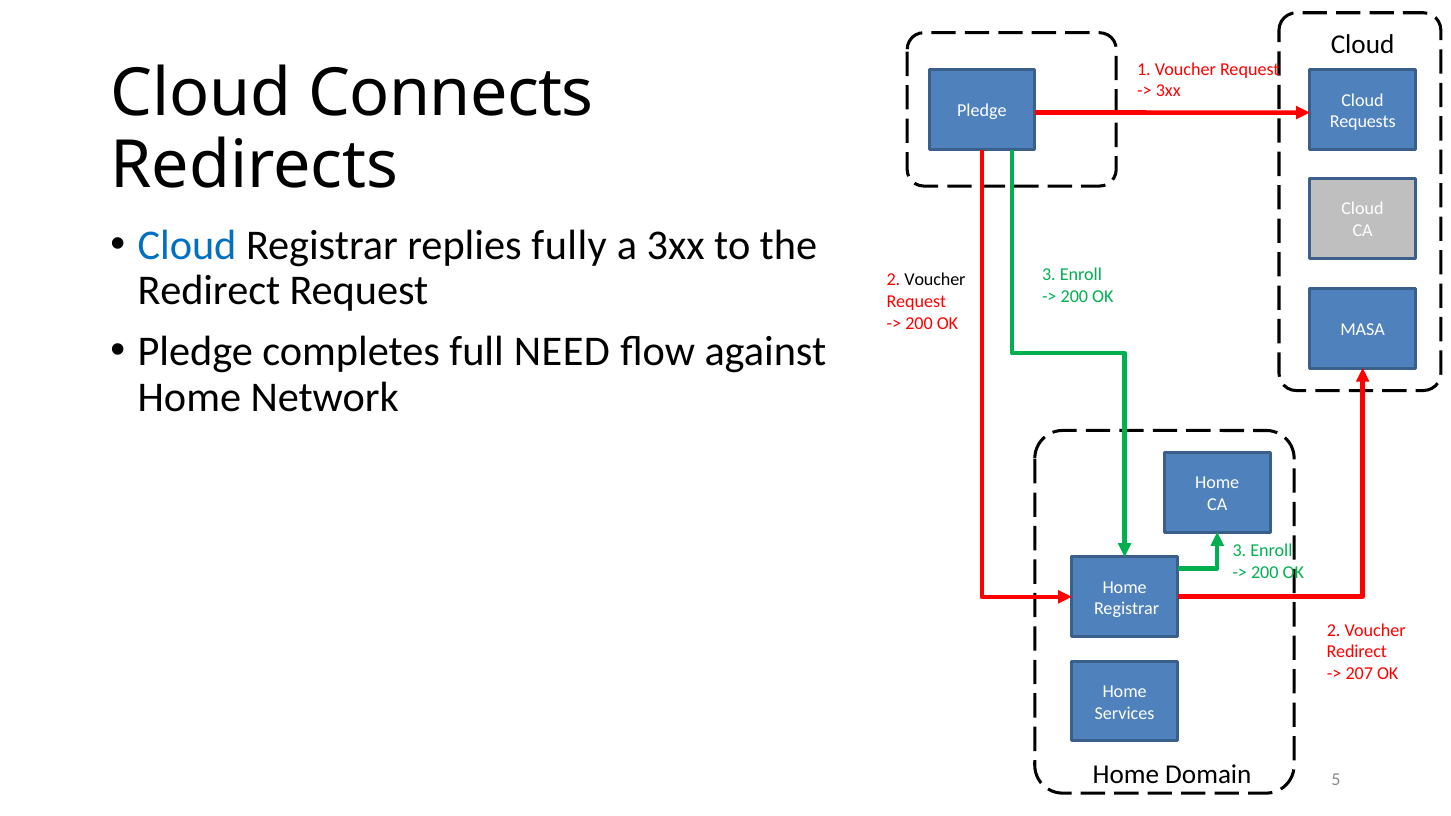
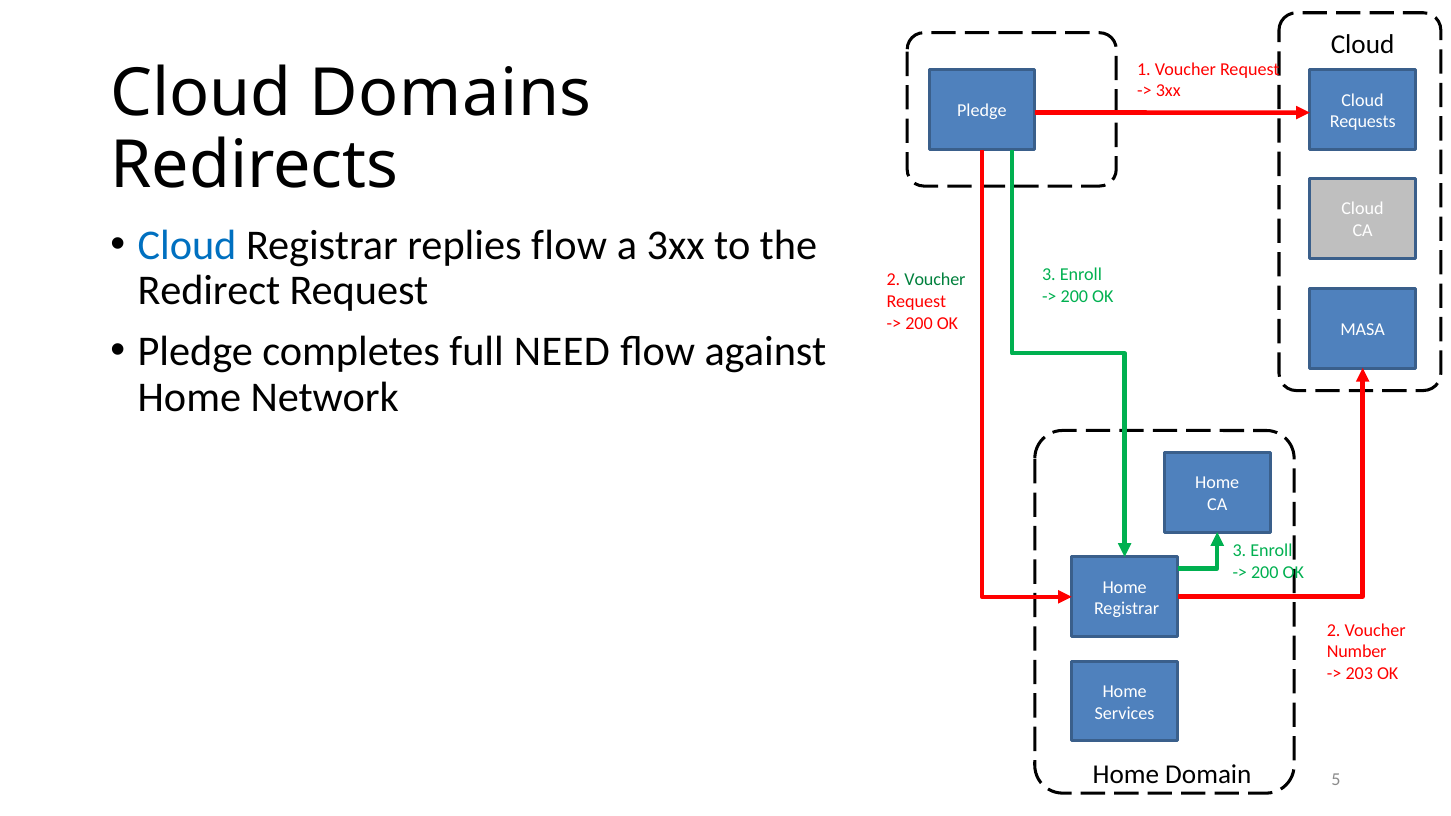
Connects: Connects -> Domains (450, 94)
replies fully: fully -> flow (569, 245)
Voucher colour: black -> green (935, 280)
Redirect: Redirect -> Number (1357, 652)
207: 207 -> 203 (1359, 674)
